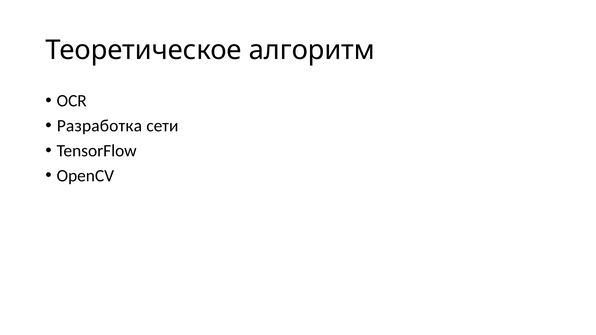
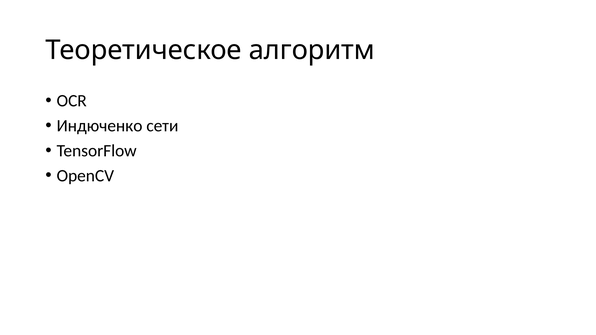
Разработка: Разработка -> Индюченко (100, 126)
